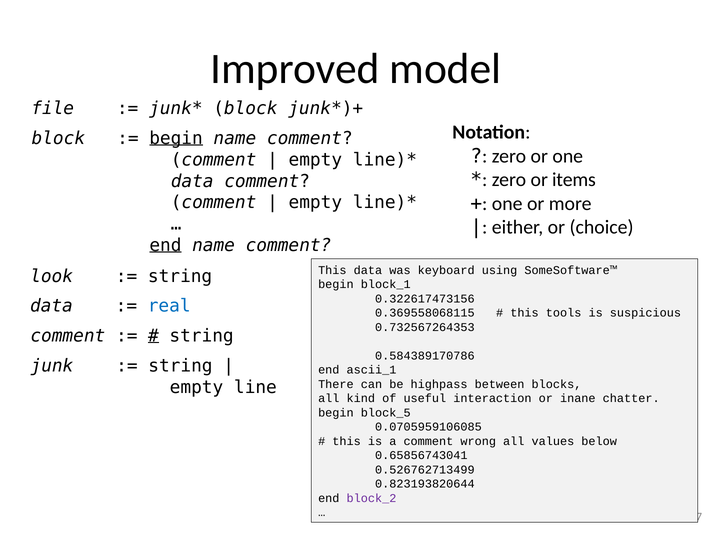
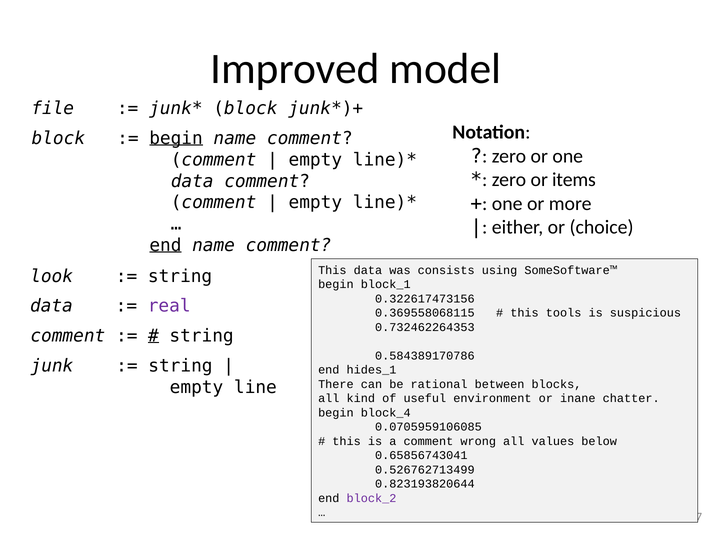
keyboard: keyboard -> consists (446, 270)
real colour: blue -> purple (169, 306)
0.732567264353: 0.732567264353 -> 0.732462264353 (425, 327)
ascii_1: ascii_1 -> hides_1 (371, 370)
highpass: highpass -> rational (439, 384)
interaction: interaction -> environment (492, 398)
block_5: block_5 -> block_4 (386, 413)
